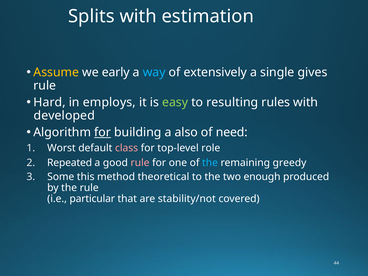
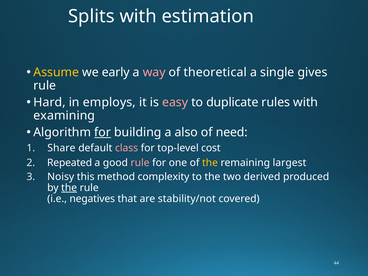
way colour: light blue -> pink (154, 72)
extensively: extensively -> theoretical (215, 72)
easy colour: light green -> pink (175, 102)
resulting: resulting -> duplicate (232, 102)
developed: developed -> examining (64, 116)
Worst: Worst -> Share (61, 148)
role: role -> cost (211, 148)
the colour: light blue -> yellow (210, 163)
greedy: greedy -> largest (289, 163)
Some: Some -> Noisy (61, 177)
theoretical: theoretical -> complexity (164, 177)
enough: enough -> derived (262, 177)
the underline: none -> present (69, 188)
particular: particular -> negatives (92, 199)
